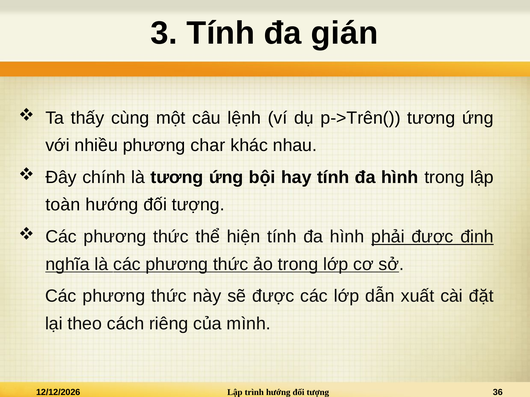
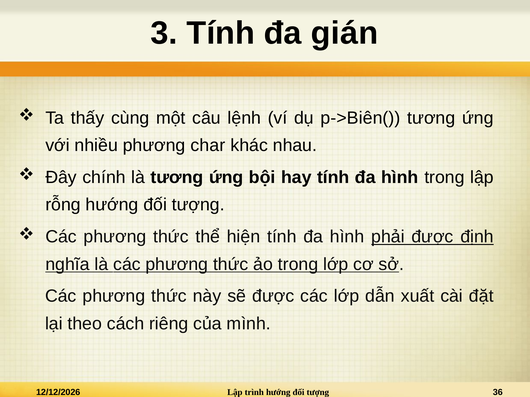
p->Trên(: p->Trên( -> p->Biên( (361, 118)
toàn: toàn -> rỗng (63, 205)
